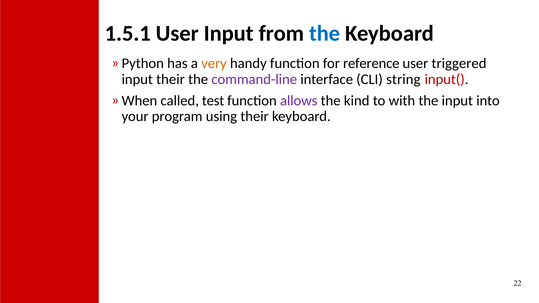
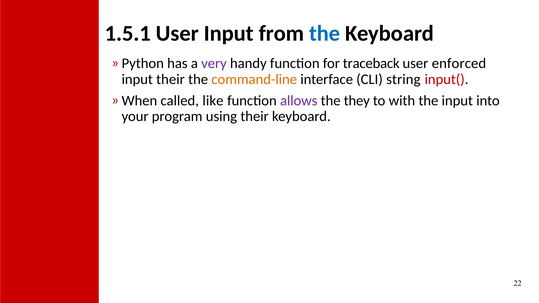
very colour: orange -> purple (214, 63)
reference: reference -> traceback (371, 63)
triggered: triggered -> enforced (459, 63)
command-line colour: purple -> orange (254, 79)
test: test -> like (213, 101)
kind: kind -> they (357, 101)
